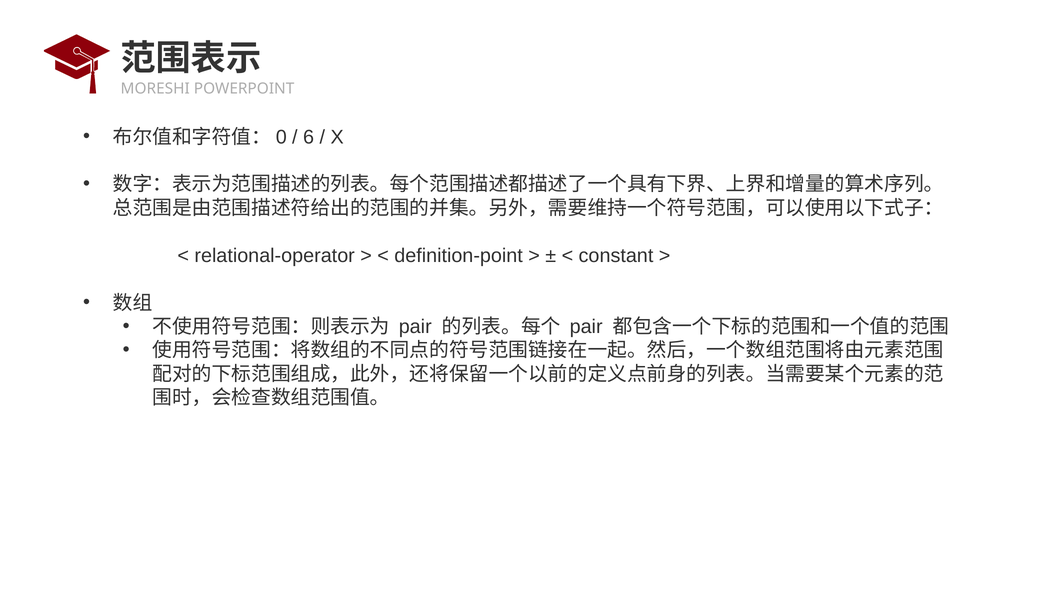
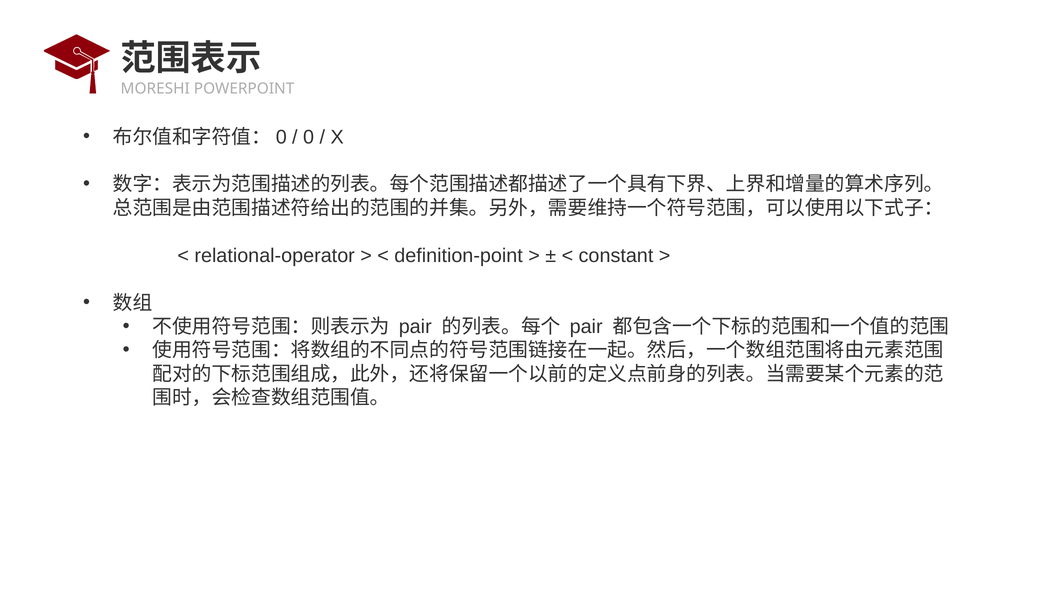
6: 6 -> 0 (309, 137)
